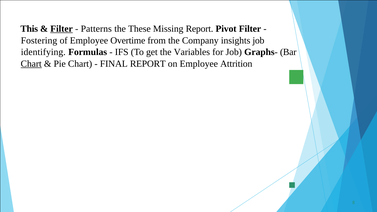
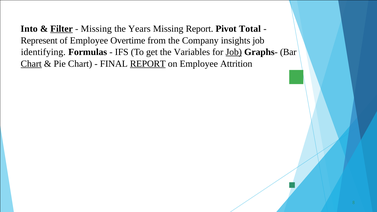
This: This -> Into (29, 29)
Patterns: Patterns -> Missing (96, 29)
These: These -> Years (139, 29)
Pivot Filter: Filter -> Total (250, 29)
Fostering: Fostering -> Represent (39, 40)
Job underline: none -> present (234, 52)
REPORT underline: none -> present (148, 64)
